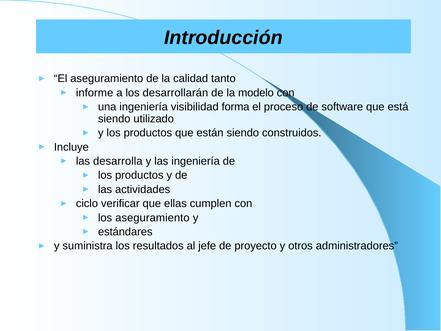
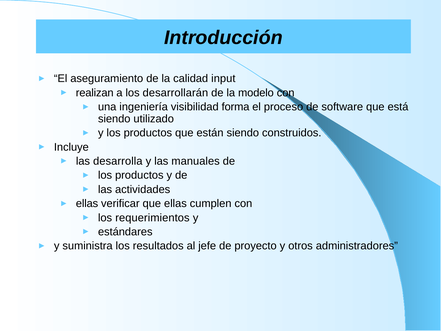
tanto: tanto -> input (223, 79)
informe: informe -> realizan (95, 93)
las ingeniería: ingeniería -> manuales (196, 161)
ciclo: ciclo -> ellas (87, 203)
los aseguramiento: aseguramiento -> requerimientos (152, 218)
